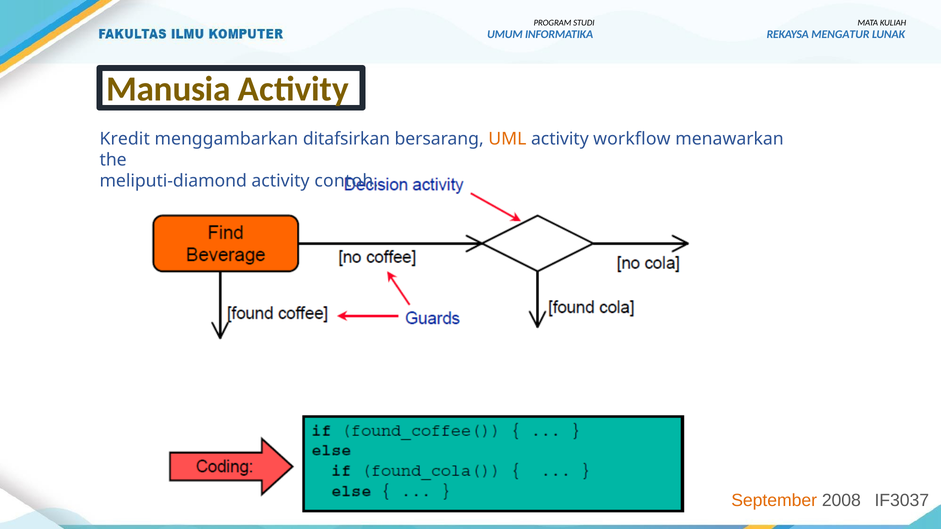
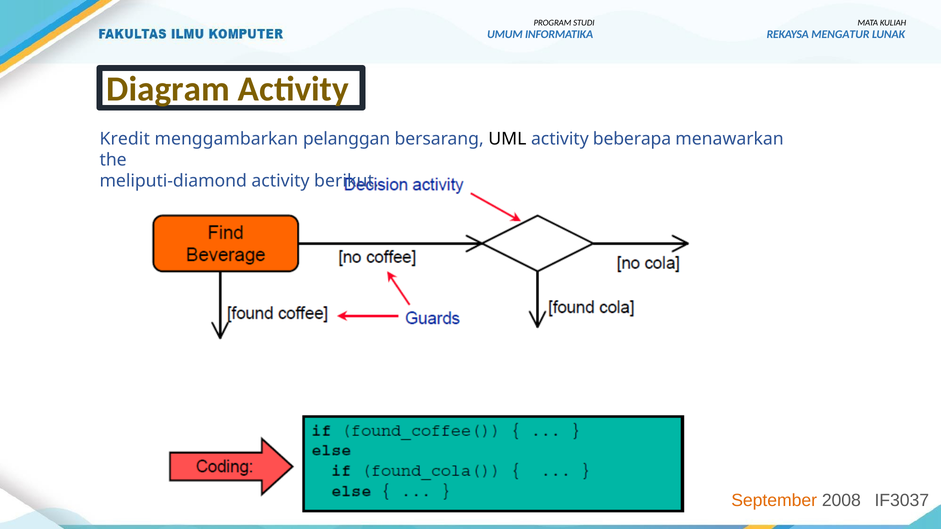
Manusia: Manusia -> Diagram (168, 89)
ditafsirkan: ditafsirkan -> pelanggan (347, 139)
UML colour: orange -> black (507, 139)
workflow: workflow -> beberapa (632, 139)
contoh: contoh -> berikut (346, 181)
